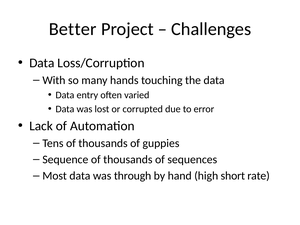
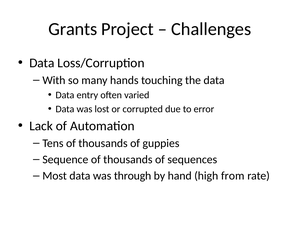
Better: Better -> Grants (73, 29)
short: short -> from (233, 176)
